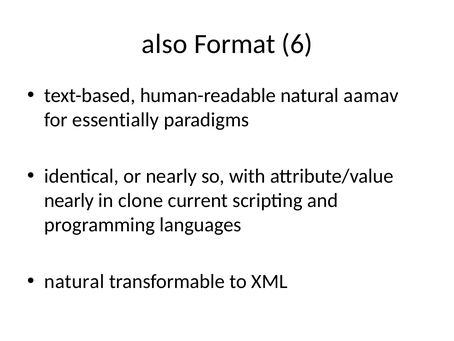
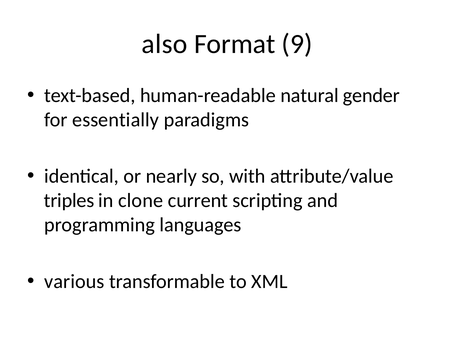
6: 6 -> 9 (297, 44)
aamav: aamav -> gender (371, 95)
nearly: nearly -> triples (69, 200)
natural: natural -> various (74, 281)
